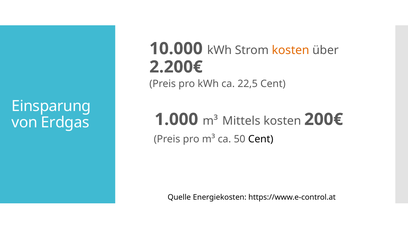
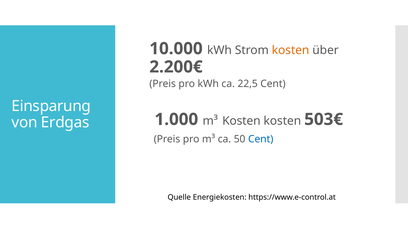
m³ Mittels: Mittels -> Kosten (241, 121)
200€: 200€ -> 503€ (324, 120)
Cent colour: black -> blue (261, 139)
